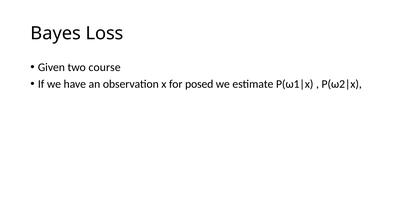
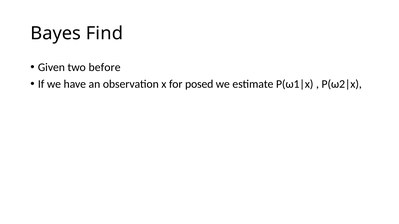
Loss: Loss -> Find (104, 34)
course: course -> before (105, 67)
